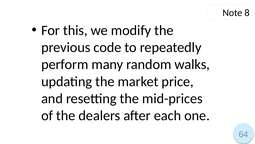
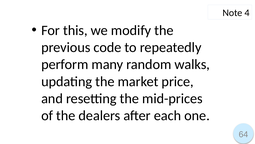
8: 8 -> 4 (247, 13)
